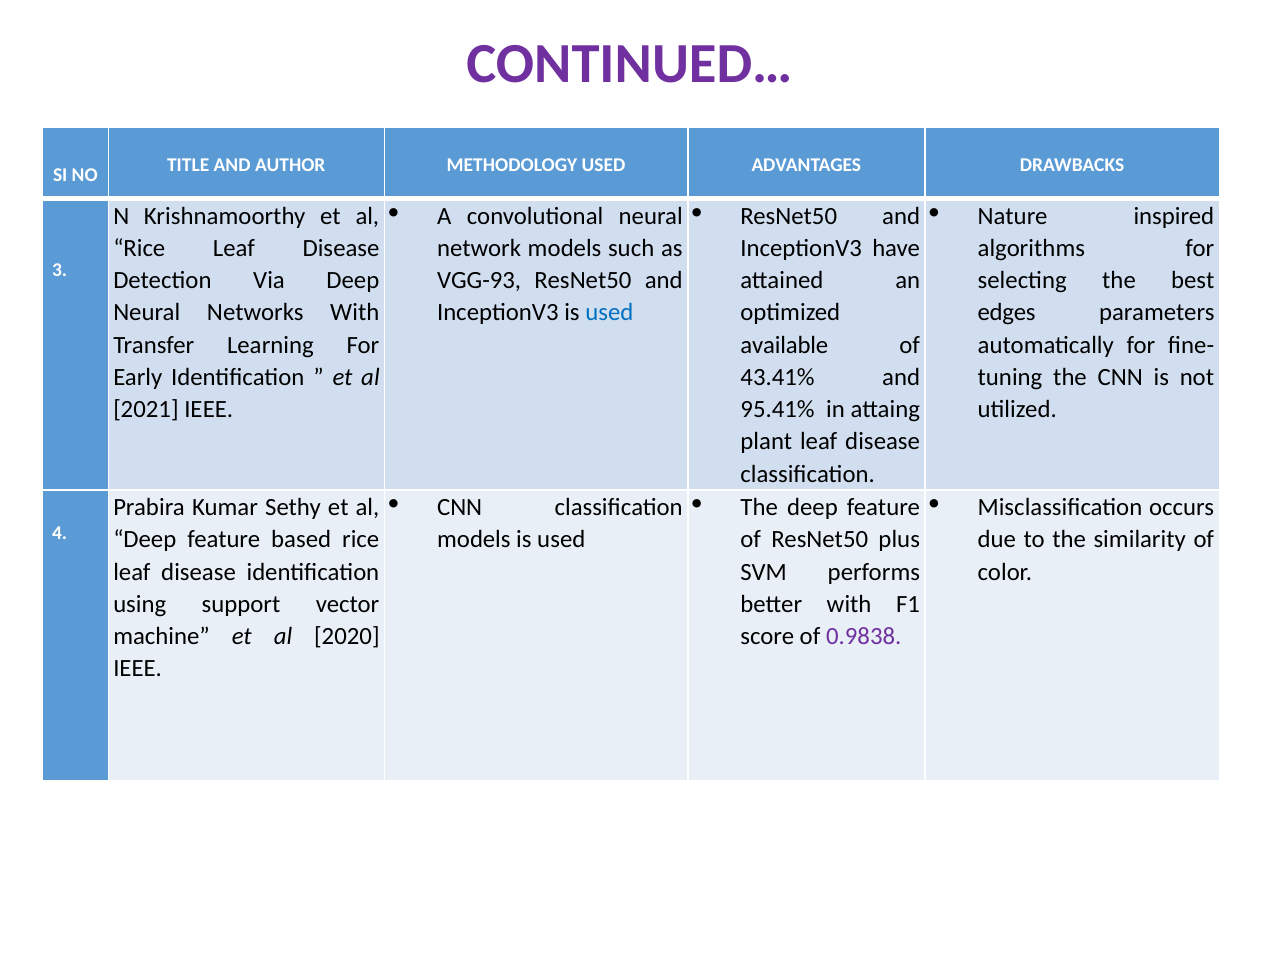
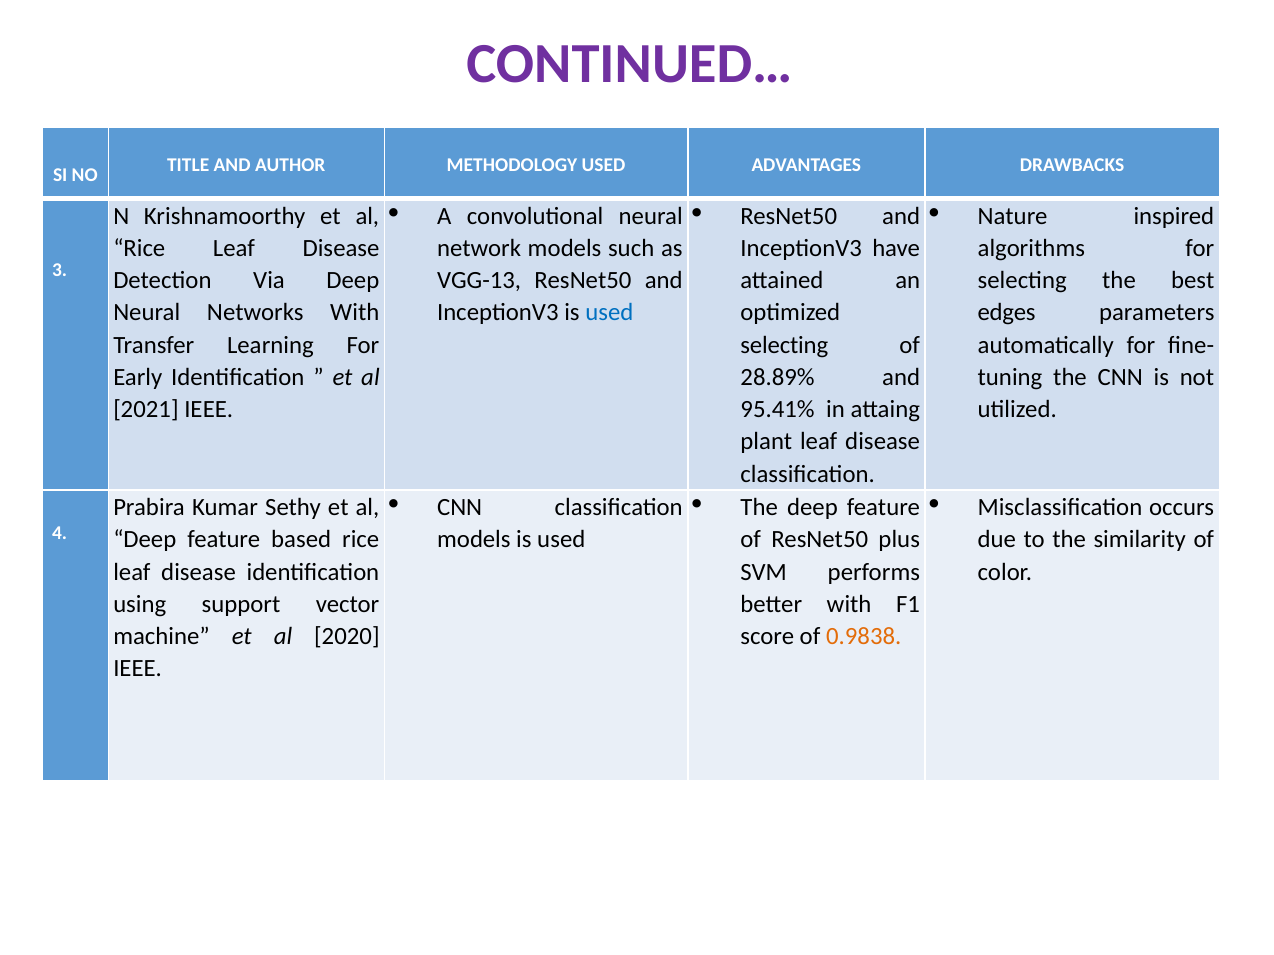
VGG-93: VGG-93 -> VGG-13 (479, 281)
available: available -> selecting (784, 345)
43.41%: 43.41% -> 28.89% (778, 377)
0.9838 colour: purple -> orange (864, 637)
